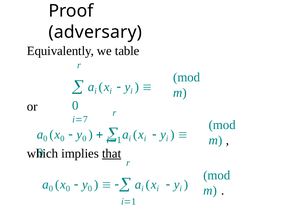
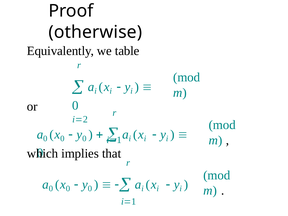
adversary: adversary -> otherwise (95, 32)
7: 7 -> 2 (85, 119)
that underline: present -> none (112, 154)
